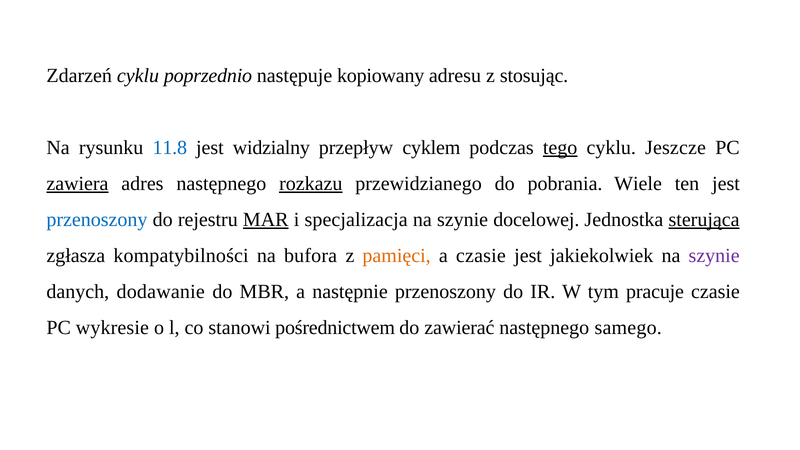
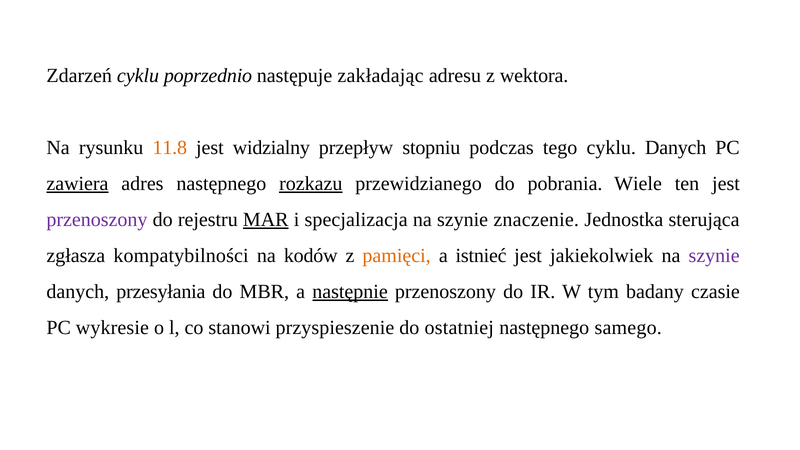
kopiowany: kopiowany -> zakładając (380, 76)
stosując: stosując -> wektora (534, 76)
11.8 colour: blue -> orange (170, 148)
cyklem: cyklem -> stopniu (431, 148)
tego underline: present -> none (560, 148)
cyklu Jeszcze: Jeszcze -> Danych (676, 148)
przenoszony colour: blue -> purple (97, 220)
docelowej: docelowej -> znaczenie (536, 220)
sterująca underline: present -> none (704, 220)
bufora: bufora -> kodów (311, 256)
a czasie: czasie -> istnieć (481, 256)
dodawanie: dodawanie -> przesyłania (161, 292)
następnie underline: none -> present (350, 292)
pracuje: pracuje -> badany (655, 292)
pośrednictwem: pośrednictwem -> przyspieszenie (335, 328)
zawierać: zawierać -> ostatniej (459, 328)
